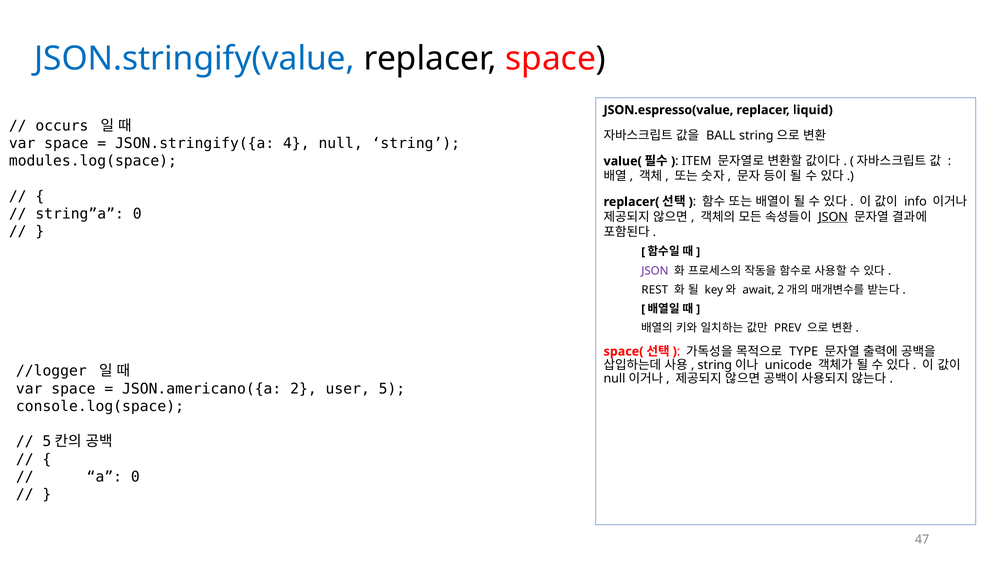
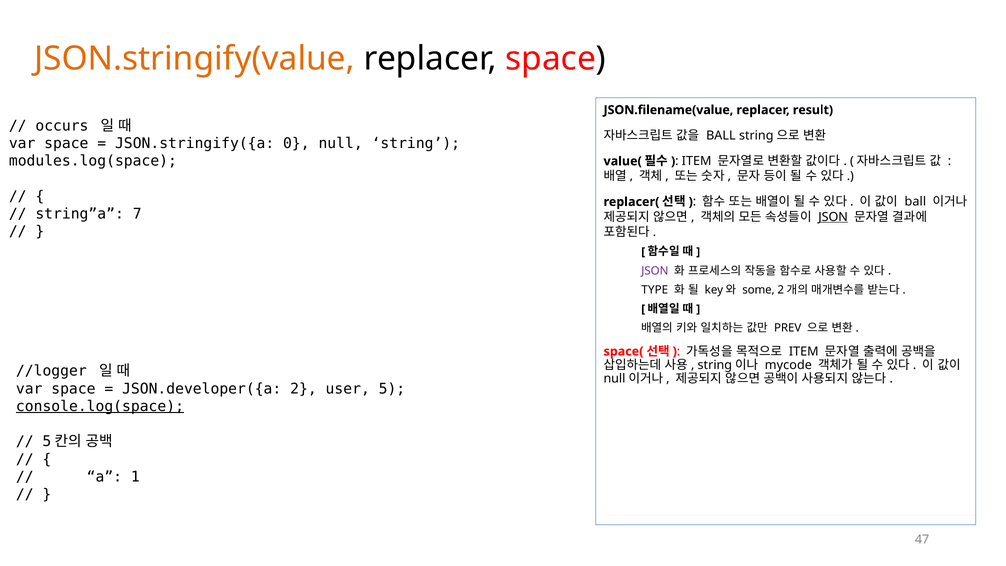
JSON.stringify(value colour: blue -> orange (194, 59)
JSON.espresso(value: JSON.espresso(value -> JSON.filename(value (668, 110)
liquid: liquid -> result (813, 110)
4: 4 -> 0 (296, 144)
info: info -> ball (915, 202)
string”a 0: 0 -> 7 (137, 214)
REST: REST -> TYPE (655, 290)
await: await -> some (759, 290)
TYPE: TYPE -> ITEM (804, 351)
unicode: unicode -> mycode (788, 365)
JSON.americano({a: JSON.americano({a -> JSON.developer({a (202, 389)
console.log(space underline: none -> present (100, 406)
a 0: 0 -> 1 (135, 477)
